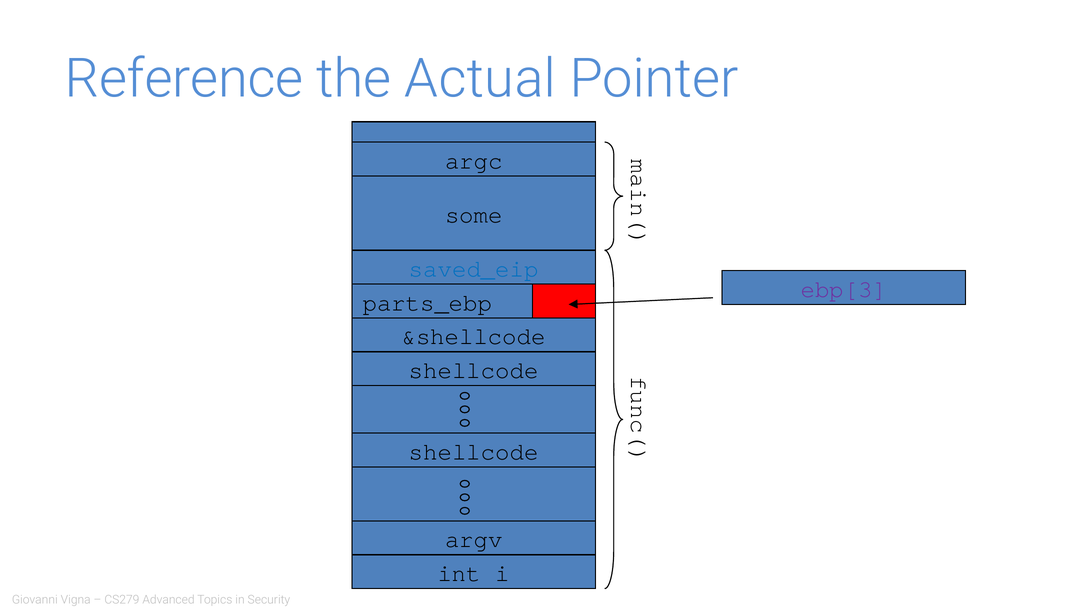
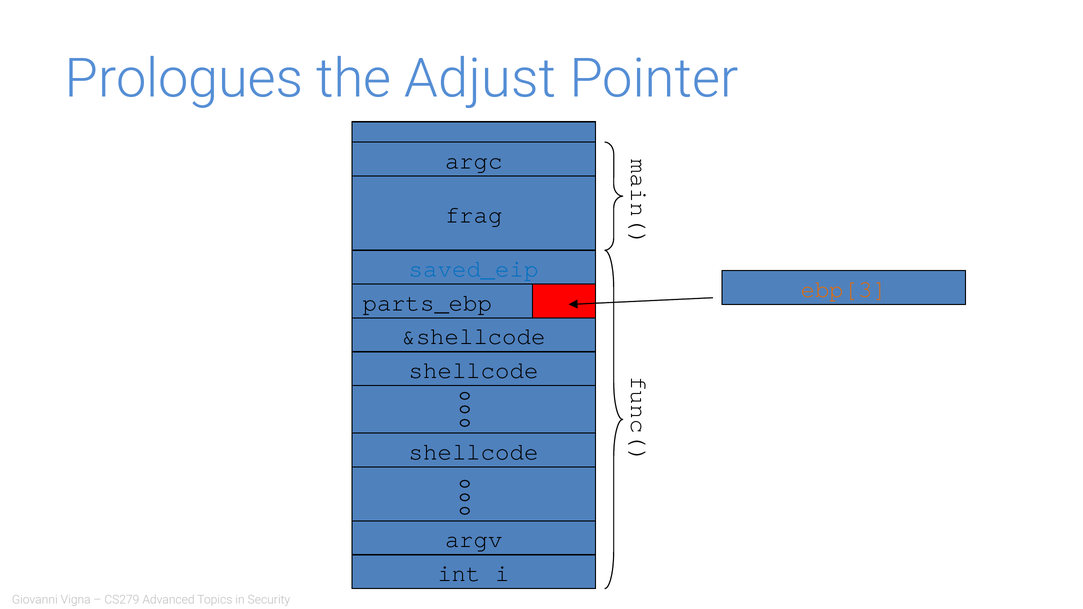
Reference: Reference -> Prologues (184, 79)
Actual: Actual -> Adjust (480, 79)
some: some -> frag (474, 215)
ebp[3 colour: purple -> orange (844, 289)
